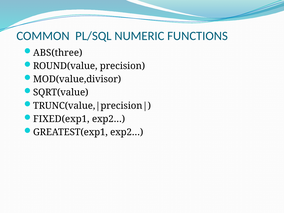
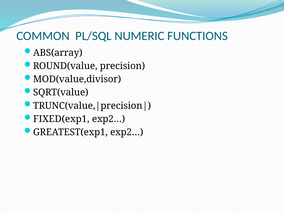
ABS(three: ABS(three -> ABS(array (58, 53)
